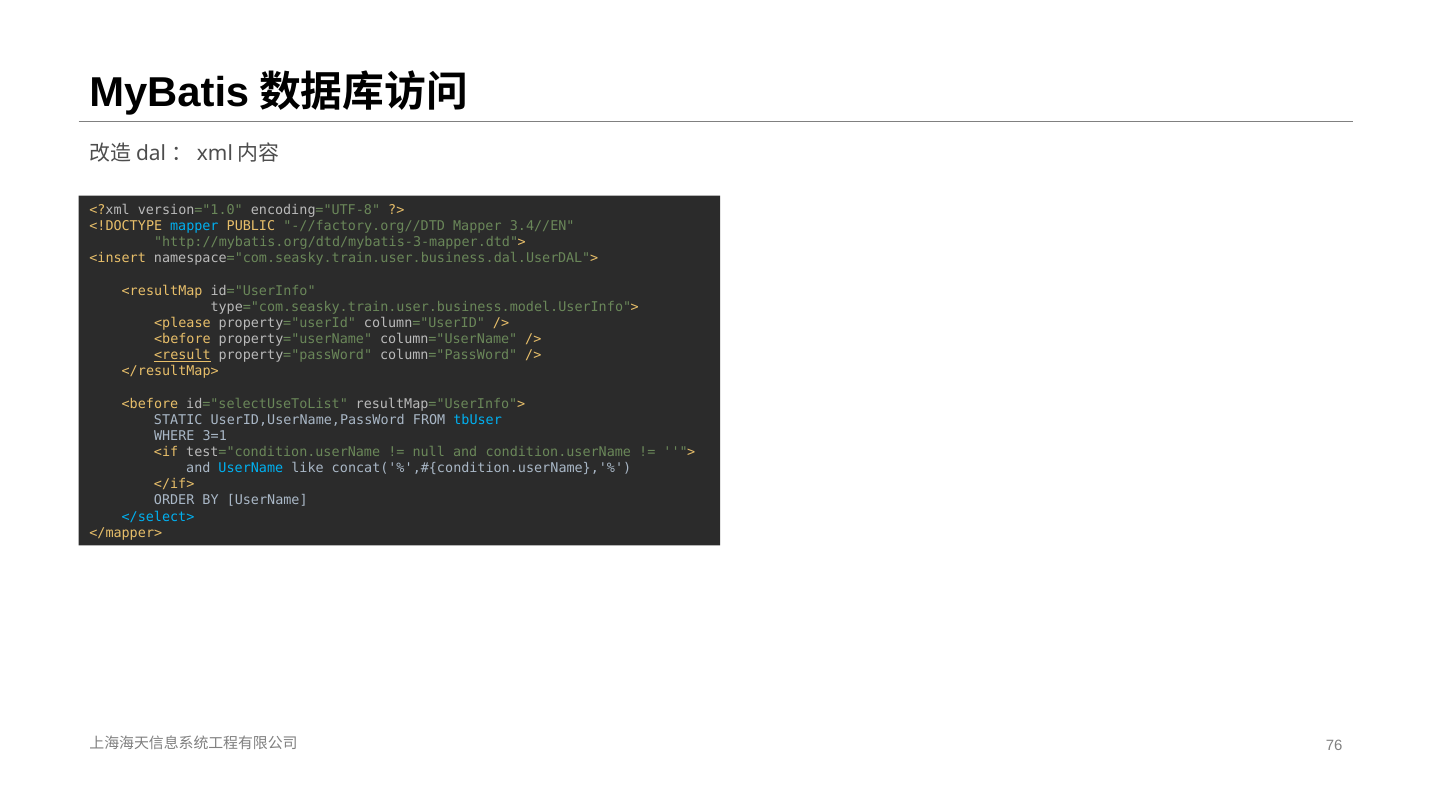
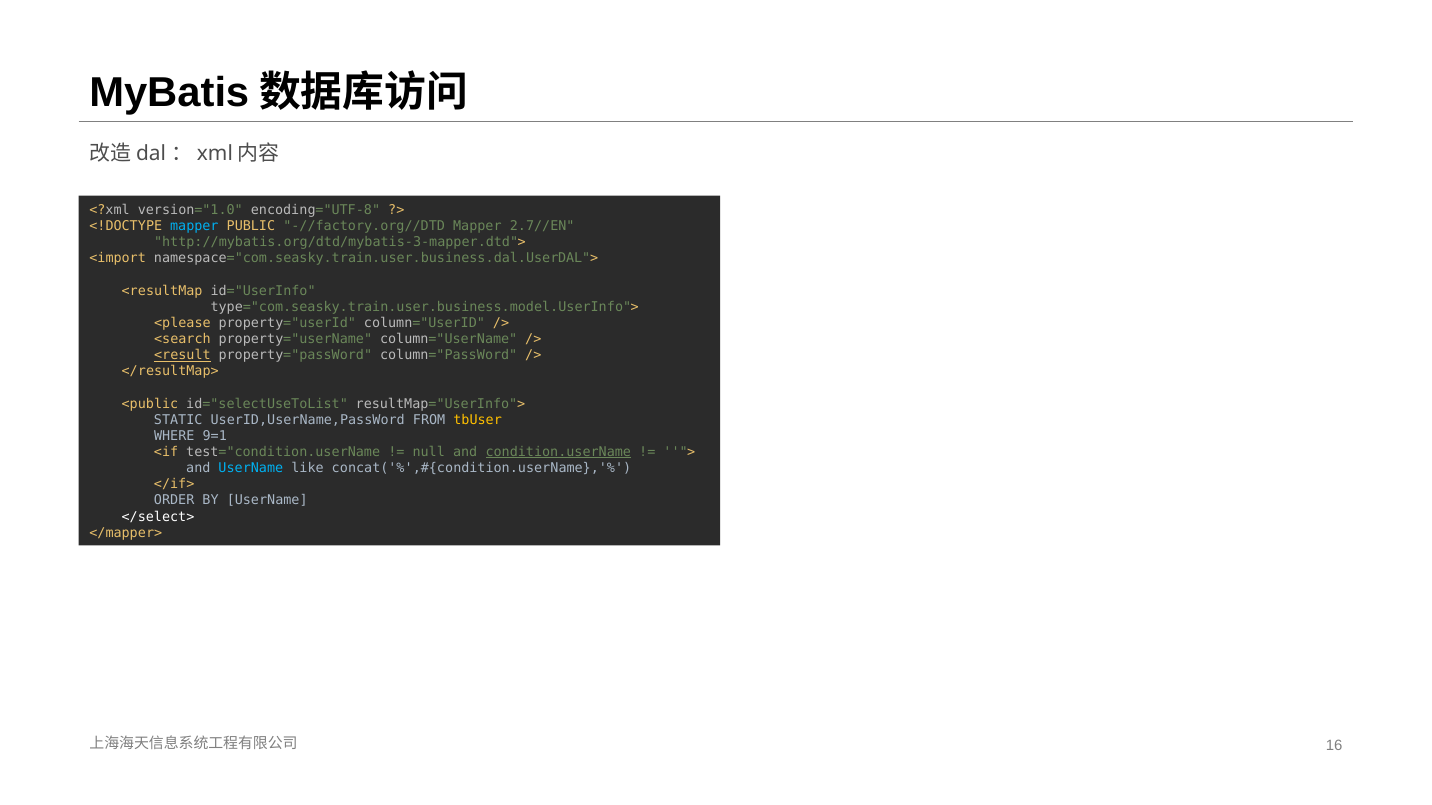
3.4//EN: 3.4//EN -> 2.7//EN (542, 226)
<insert: <insert -> <import (118, 259)
<before: <before -> <search (182, 339)
<before: <before -> <public (150, 404)
tbUser colour: light blue -> yellow (478, 420)
3=1: 3=1 -> 9=1 (215, 436)
condition.userName underline: none -> present (558, 452)
</select> colour: light blue -> white (158, 517)
76: 76 -> 16 (1334, 746)
